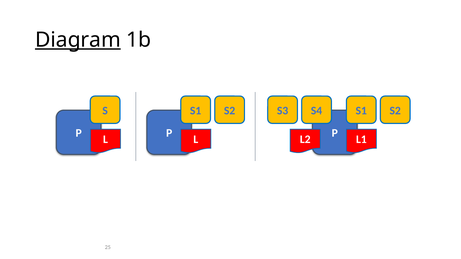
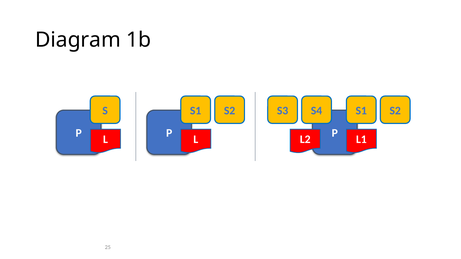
Diagram underline: present -> none (78, 40)
